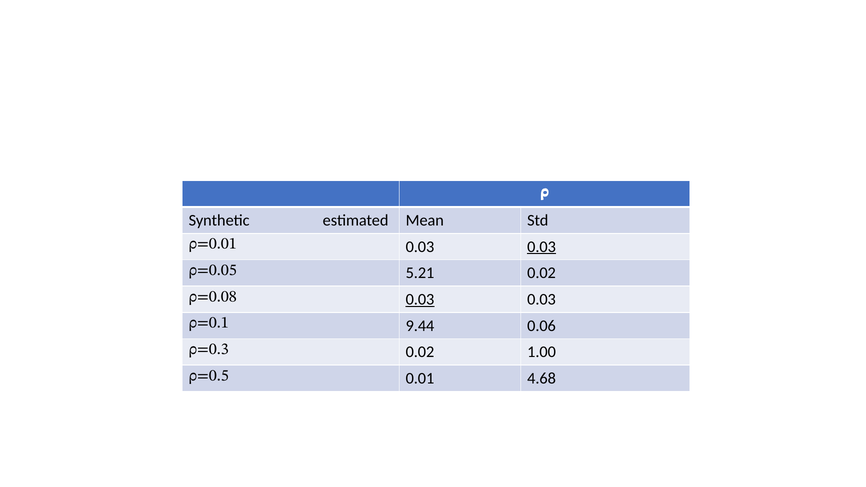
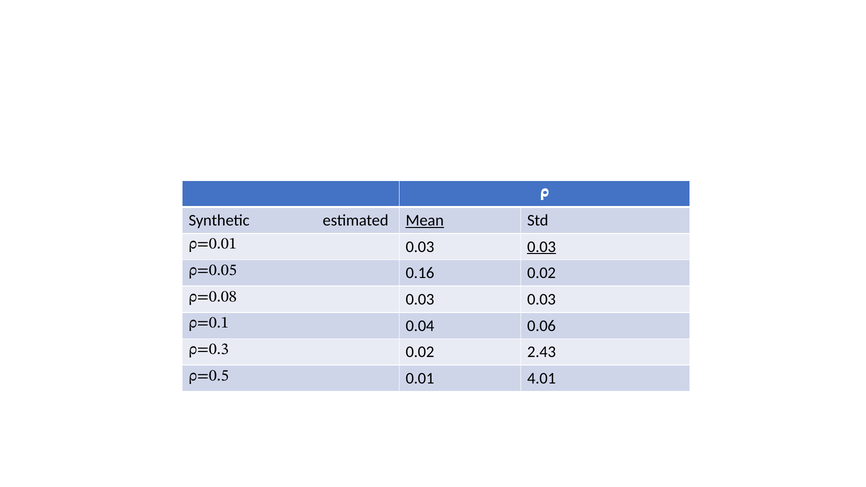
Mean underline: none -> present (425, 220)
5.21: 5.21 -> 0.16 (420, 273)
0.03 underline: present -> none (420, 299)
9.44: 9.44 -> 0.04 (420, 326)
1.00: 1.00 -> 2.43 (542, 352)
4.68: 4.68 -> 4.01 (542, 378)
